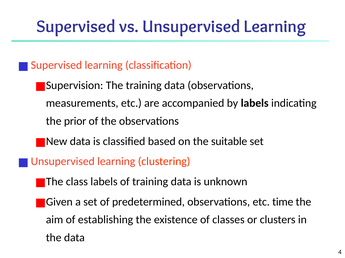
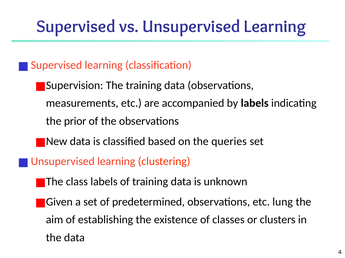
suitable: suitable -> queries (229, 142)
time: time -> lung (283, 202)
